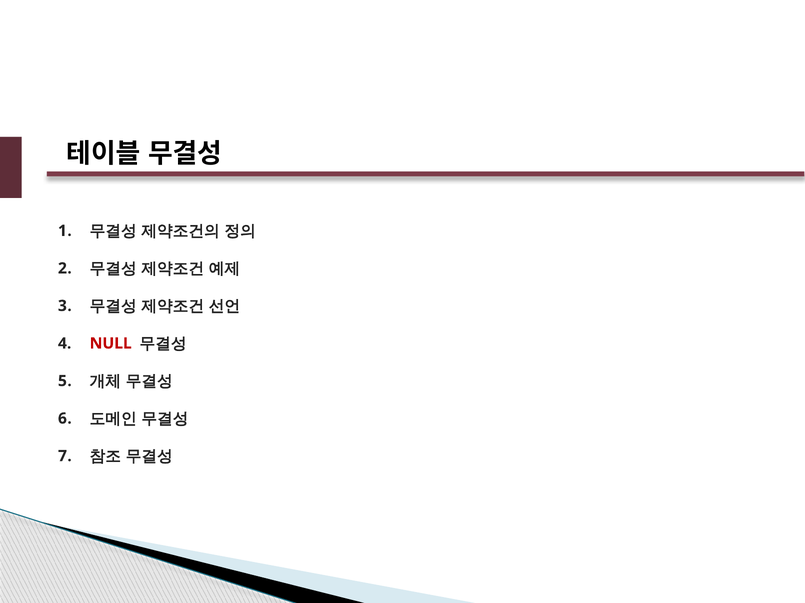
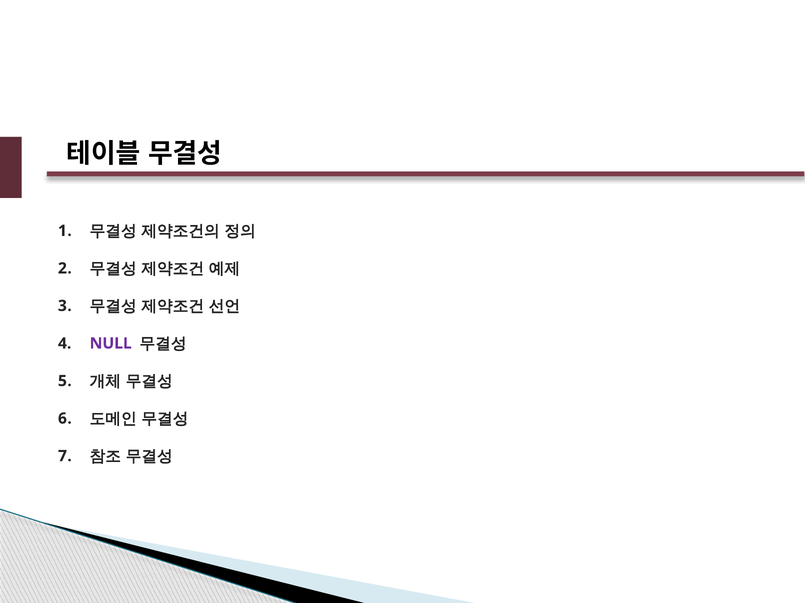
NULL colour: red -> purple (111, 344)
